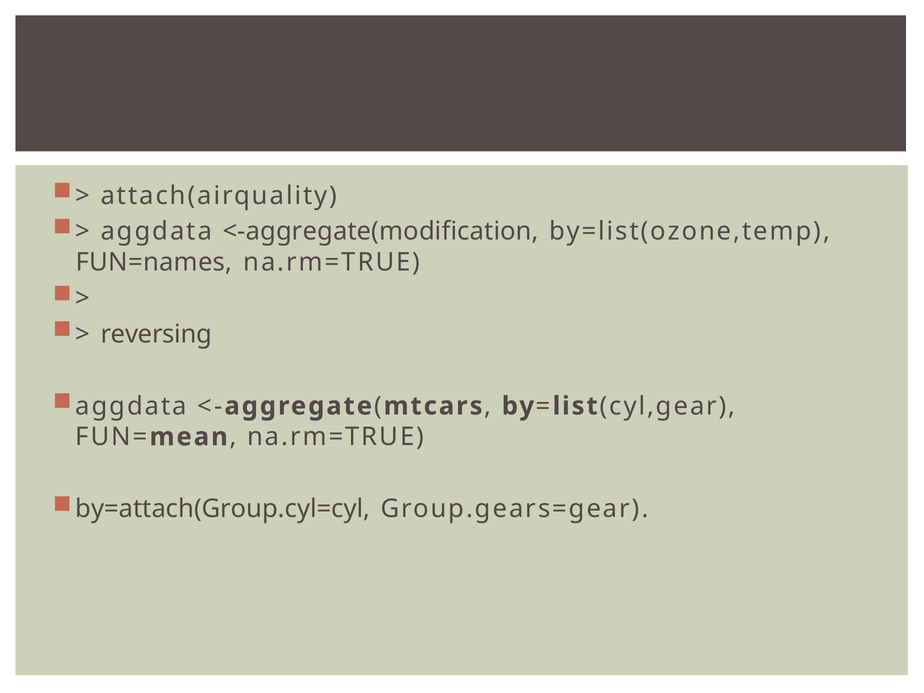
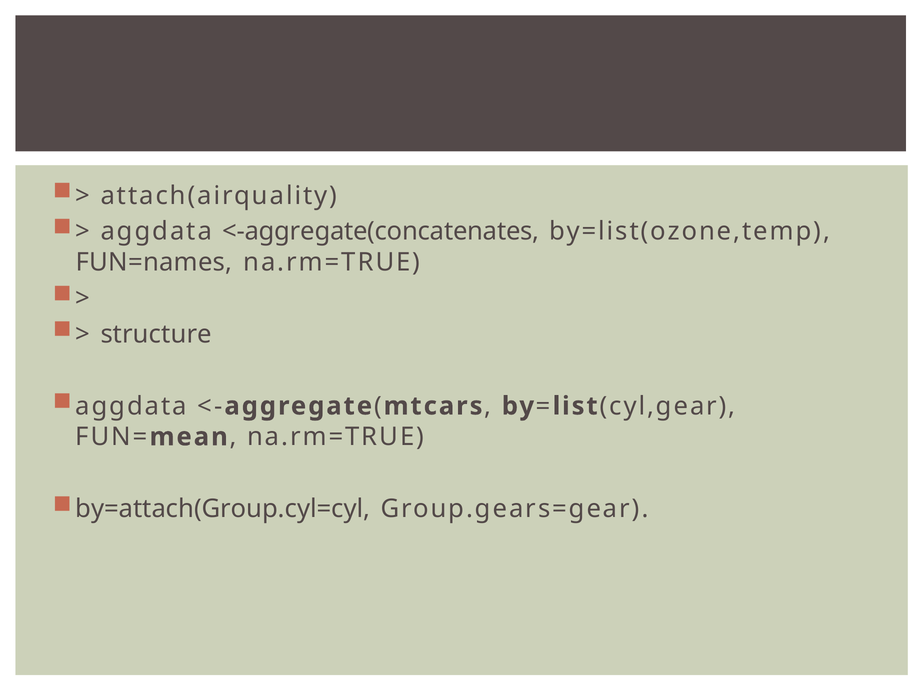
<-aggregate(modification: <-aggregate(modification -> <-aggregate(concatenates (381, 231)
reversing: reversing -> structure (156, 334)
